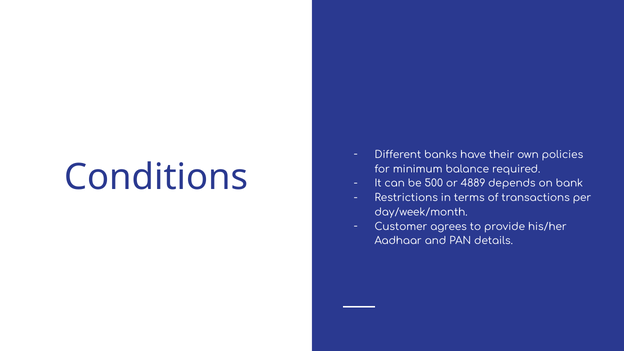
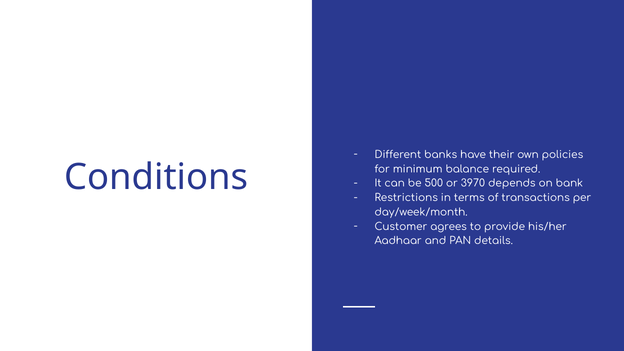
4889: 4889 -> 3970 (473, 184)
